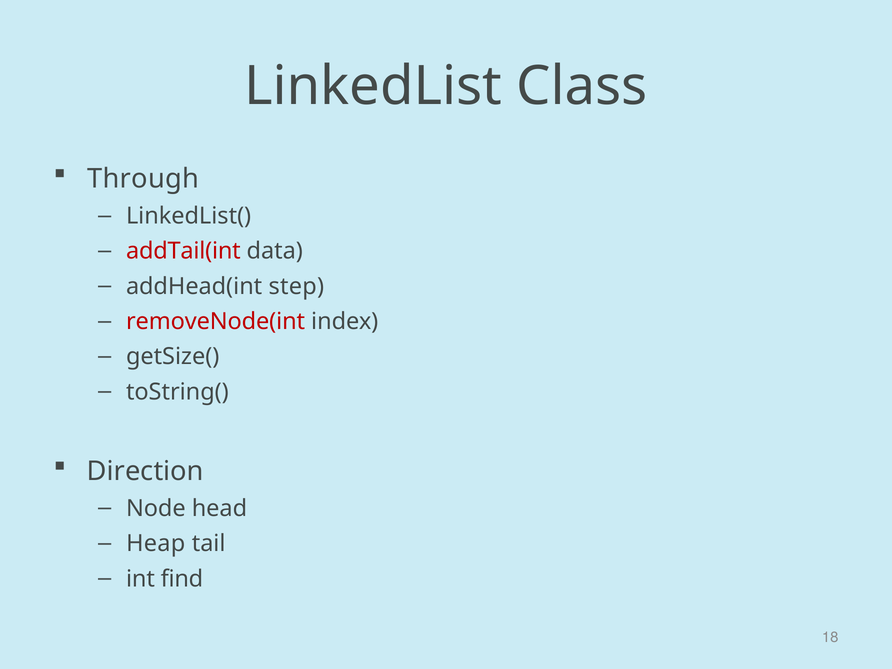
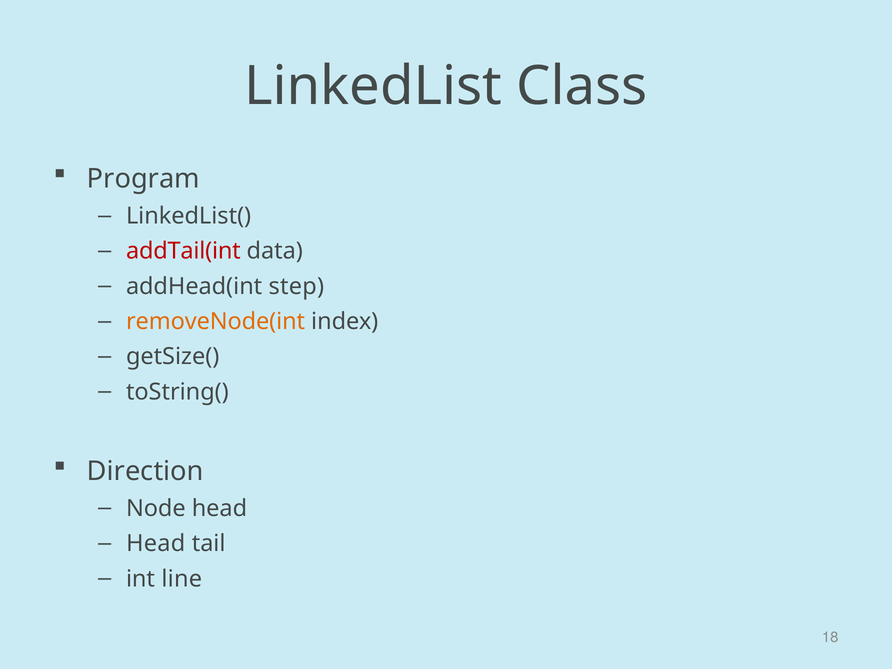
Through: Through -> Program (143, 179)
removeNode(int colour: red -> orange (216, 322)
Heap: Heap -> Head (156, 544)
find: find -> line (182, 579)
